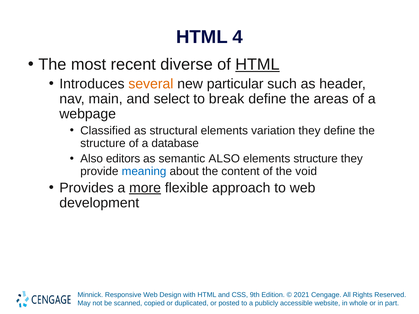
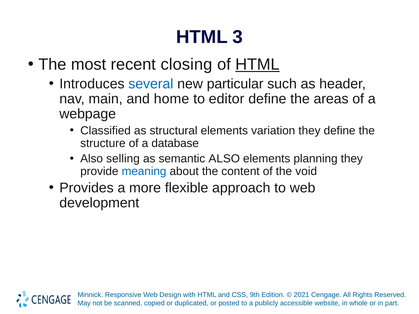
4: 4 -> 3 (238, 37)
diverse: diverse -> closing (186, 65)
several colour: orange -> blue (151, 84)
select: select -> home (172, 99)
break: break -> editor (227, 99)
editors: editors -> selling (123, 159)
elements structure: structure -> planning (316, 159)
more underline: present -> none (145, 188)
